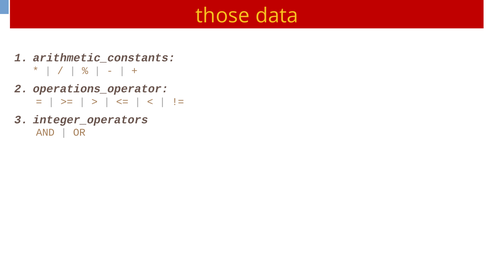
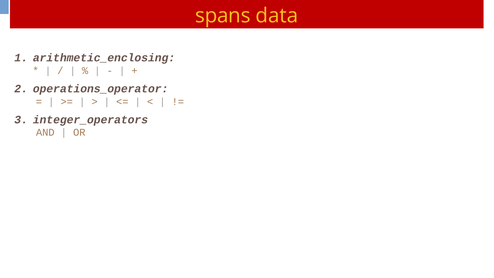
those: those -> spans (223, 16)
arithmetic_constants: arithmetic_constants -> arithmetic_enclosing (104, 58)
